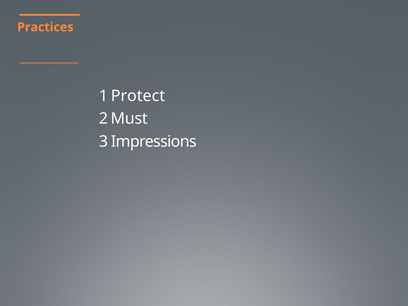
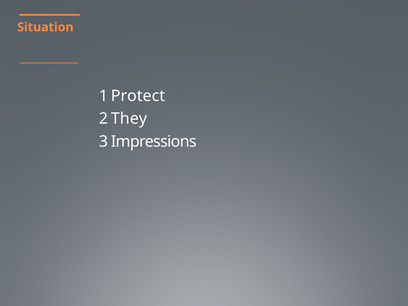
Practices: Practices -> Situation (45, 27)
Must: Must -> They (129, 119)
